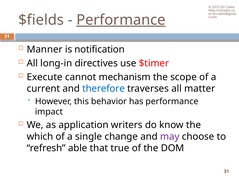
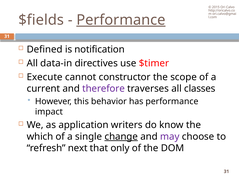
Manner: Manner -> Defined (45, 49)
long-in: long-in -> data-in (56, 63)
mechanism: mechanism -> constructor (125, 77)
therefore colour: blue -> purple (104, 89)
matter: matter -> classes (200, 89)
change underline: none -> present (121, 137)
able: able -> next (78, 148)
true: true -> only (120, 148)
